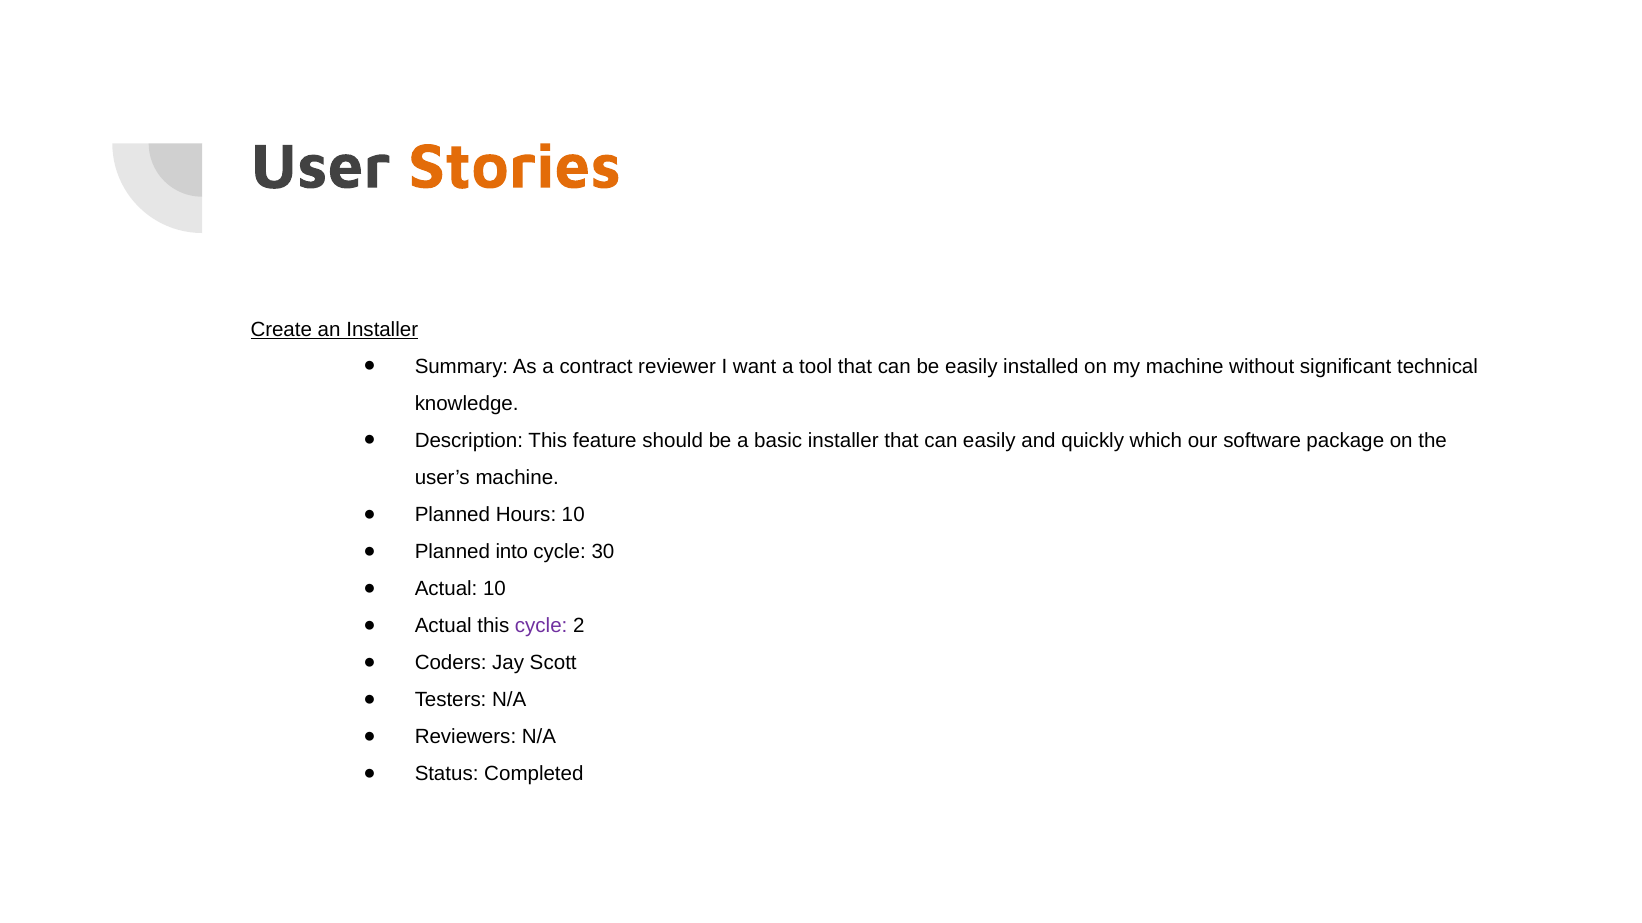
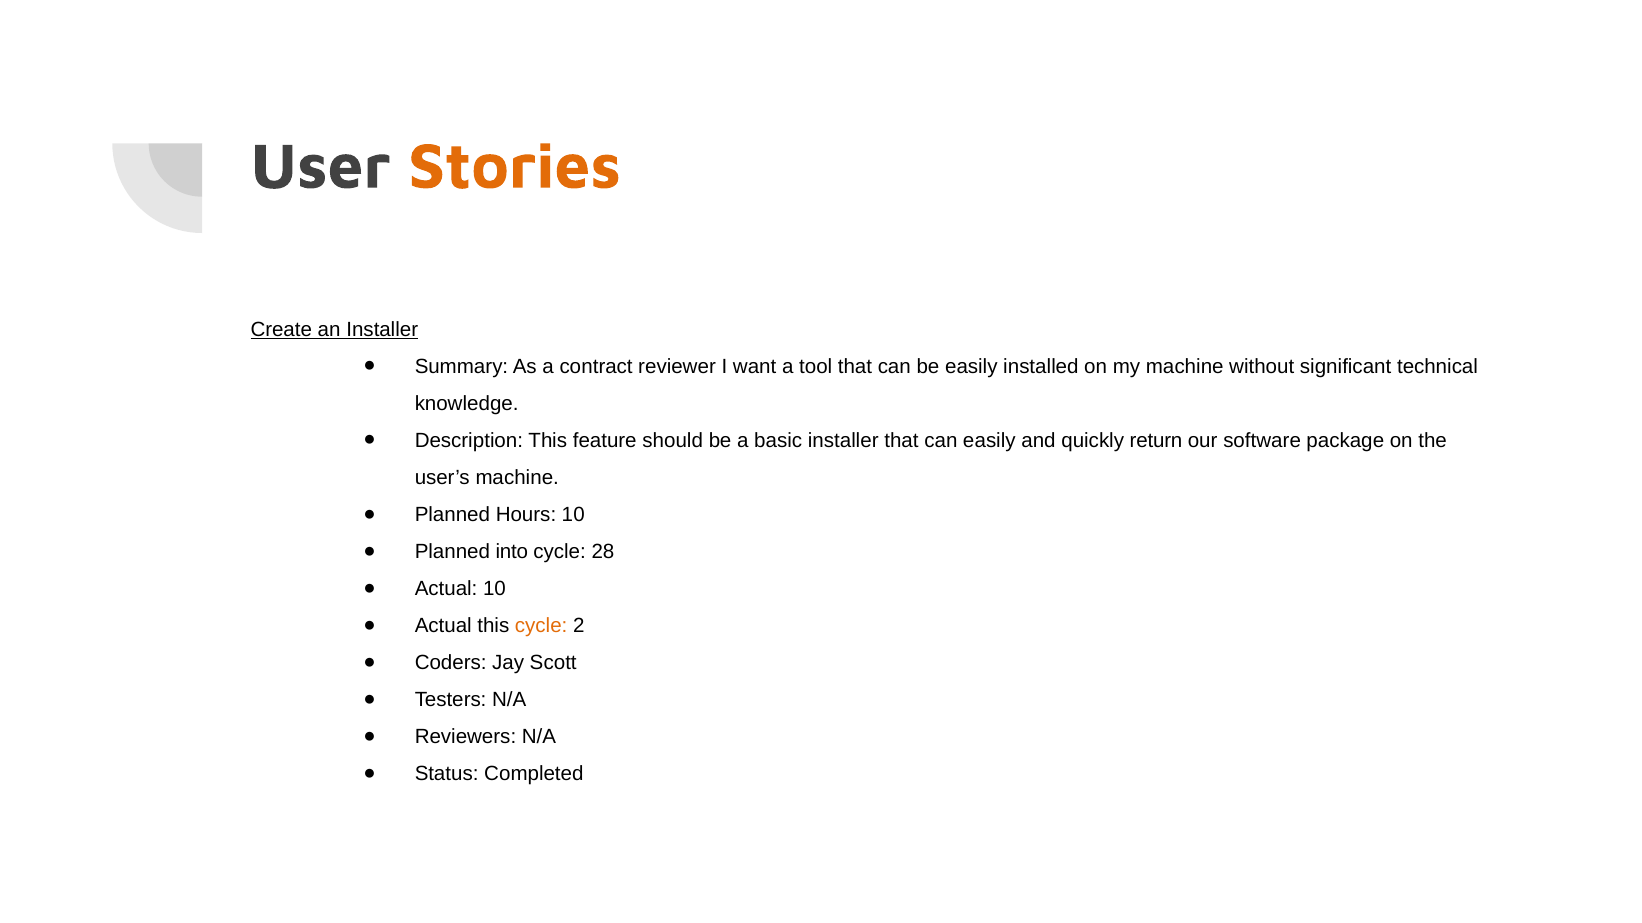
which: which -> return (1156, 441)
30: 30 -> 28 (603, 552)
cycle colour: purple -> orange (541, 626)
